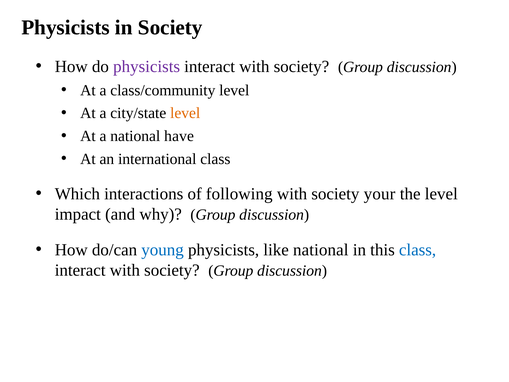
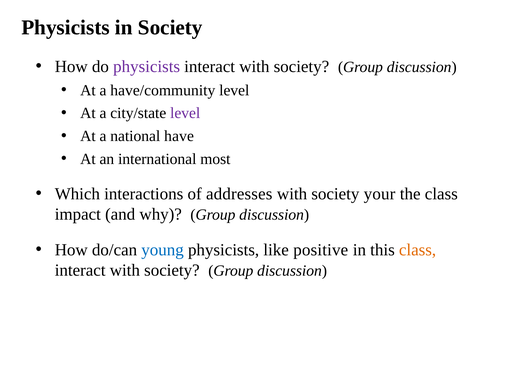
class/community: class/community -> have/community (163, 90)
level colour: orange -> purple (185, 113)
international class: class -> most (215, 159)
following: following -> addresses (239, 194)
the level: level -> class (441, 194)
like national: national -> positive (321, 250)
class colour: blue -> orange (418, 250)
